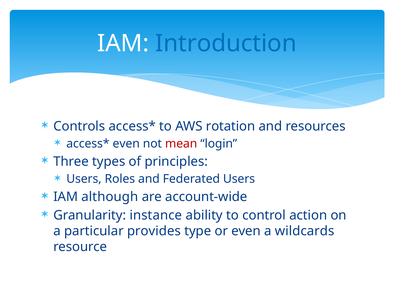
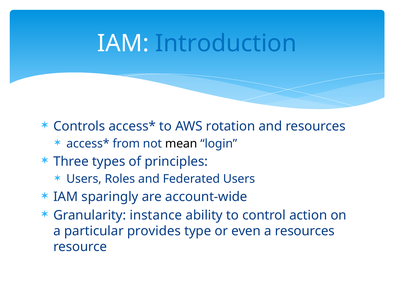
even: even -> from (126, 143)
mean colour: red -> black (181, 143)
although: although -> sparingly (110, 196)
a wildcards: wildcards -> resources (305, 231)
